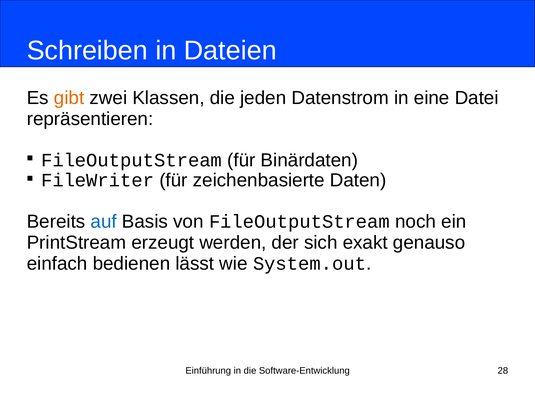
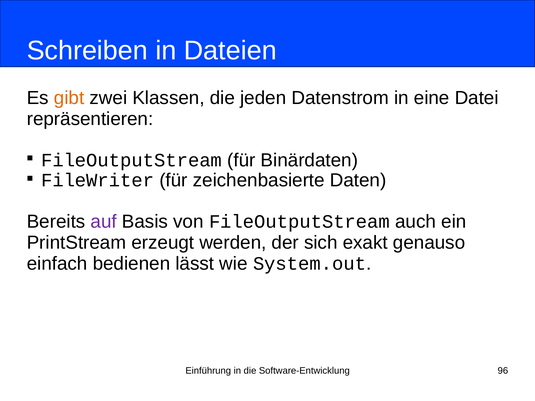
auf colour: blue -> purple (104, 222)
noch: noch -> auch (416, 222)
28: 28 -> 96 (503, 371)
